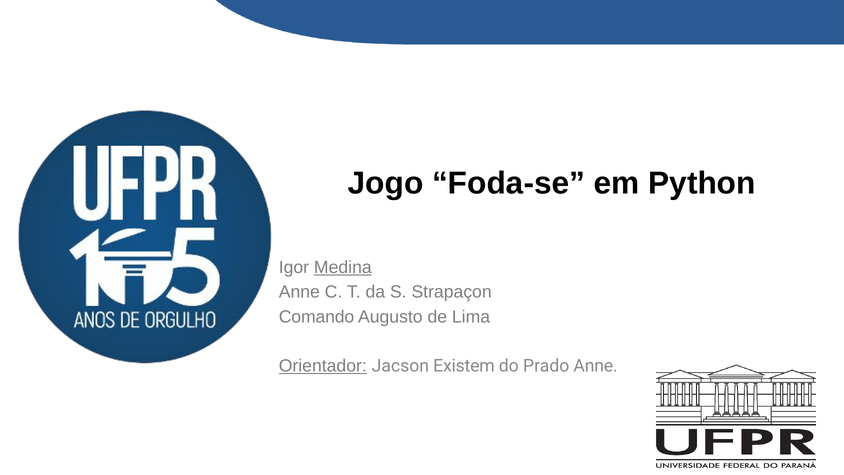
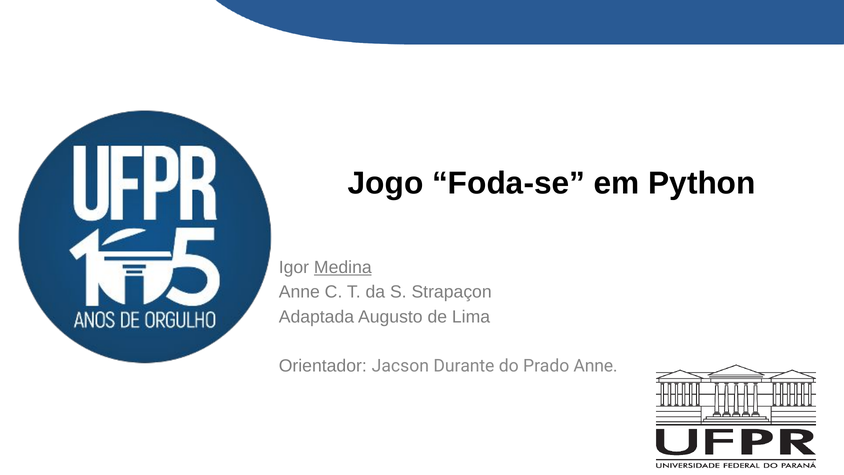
Comando: Comando -> Adaptada (316, 317)
Orientador underline: present -> none (323, 366)
Existem: Existem -> Durante (464, 366)
